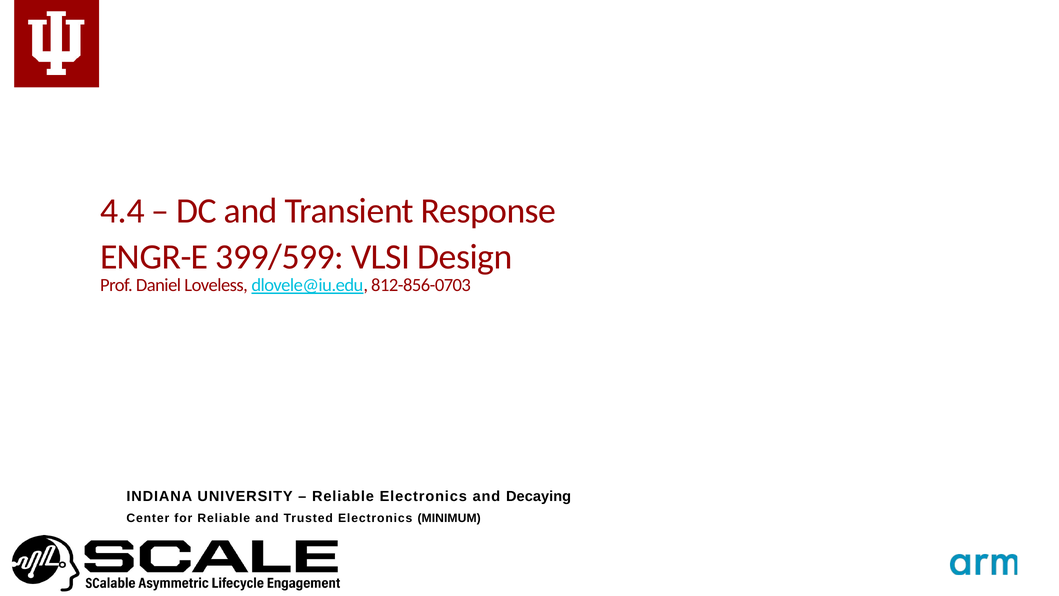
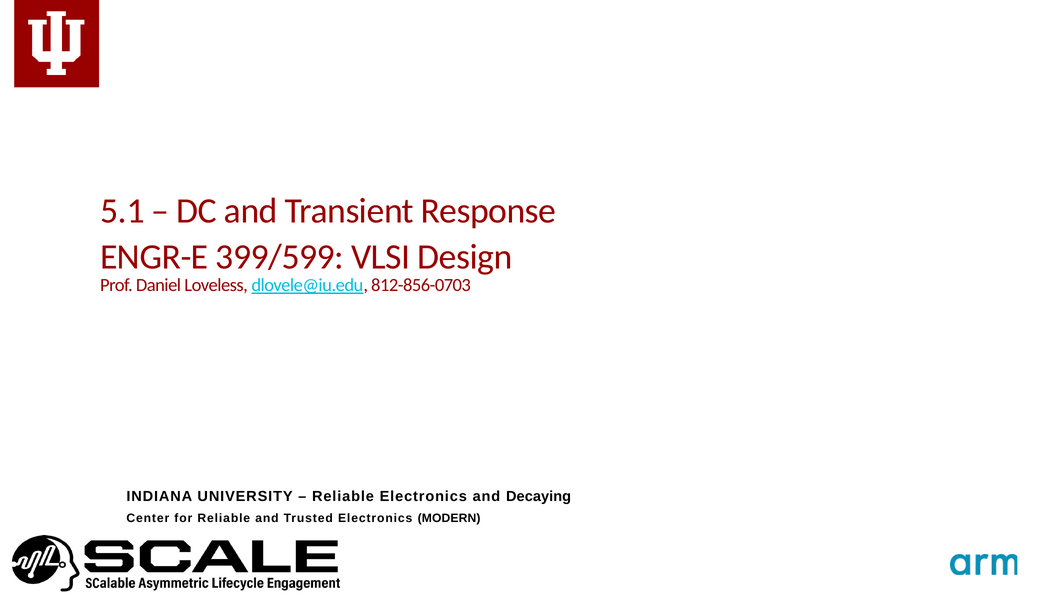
4.4: 4.4 -> 5.1 (122, 211)
MINIMUM: MINIMUM -> MODERN (449, 518)
